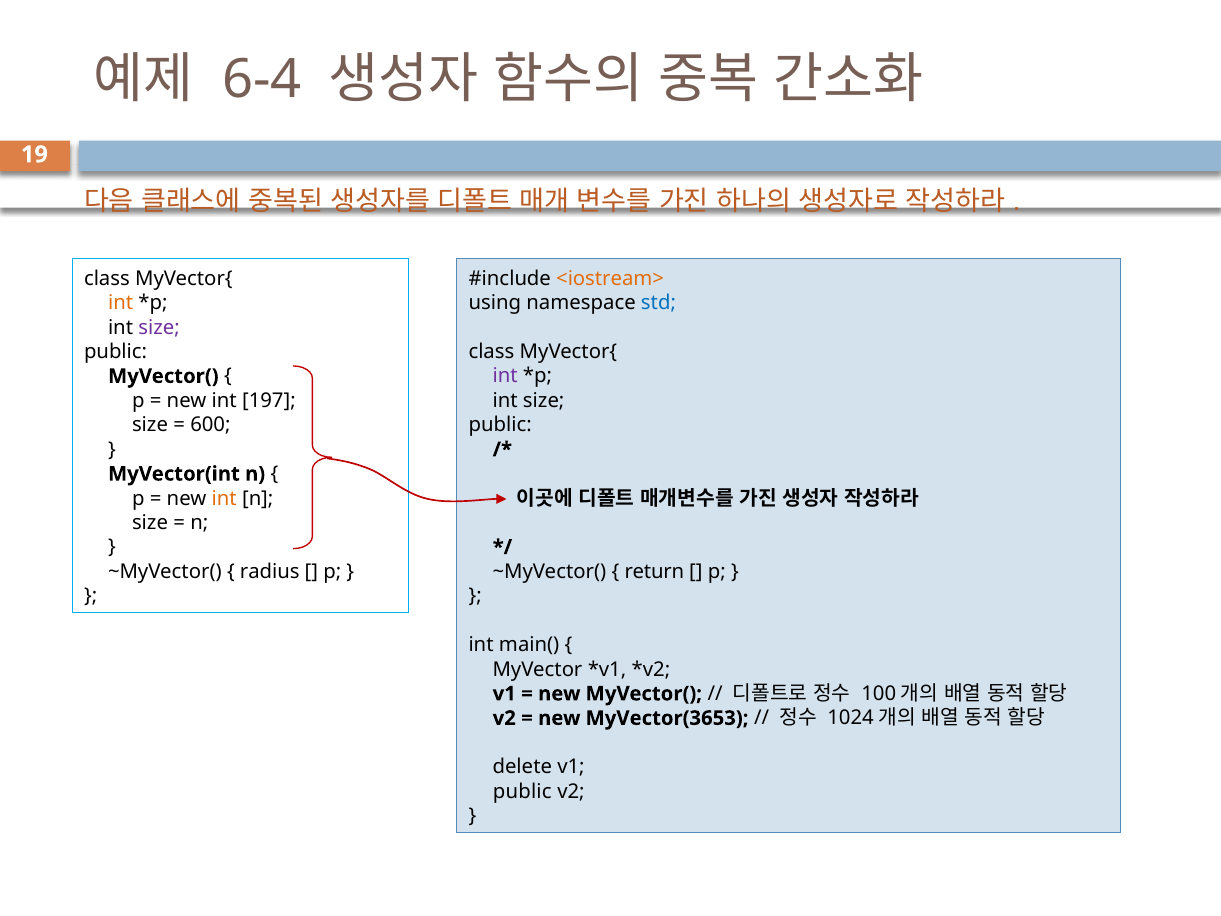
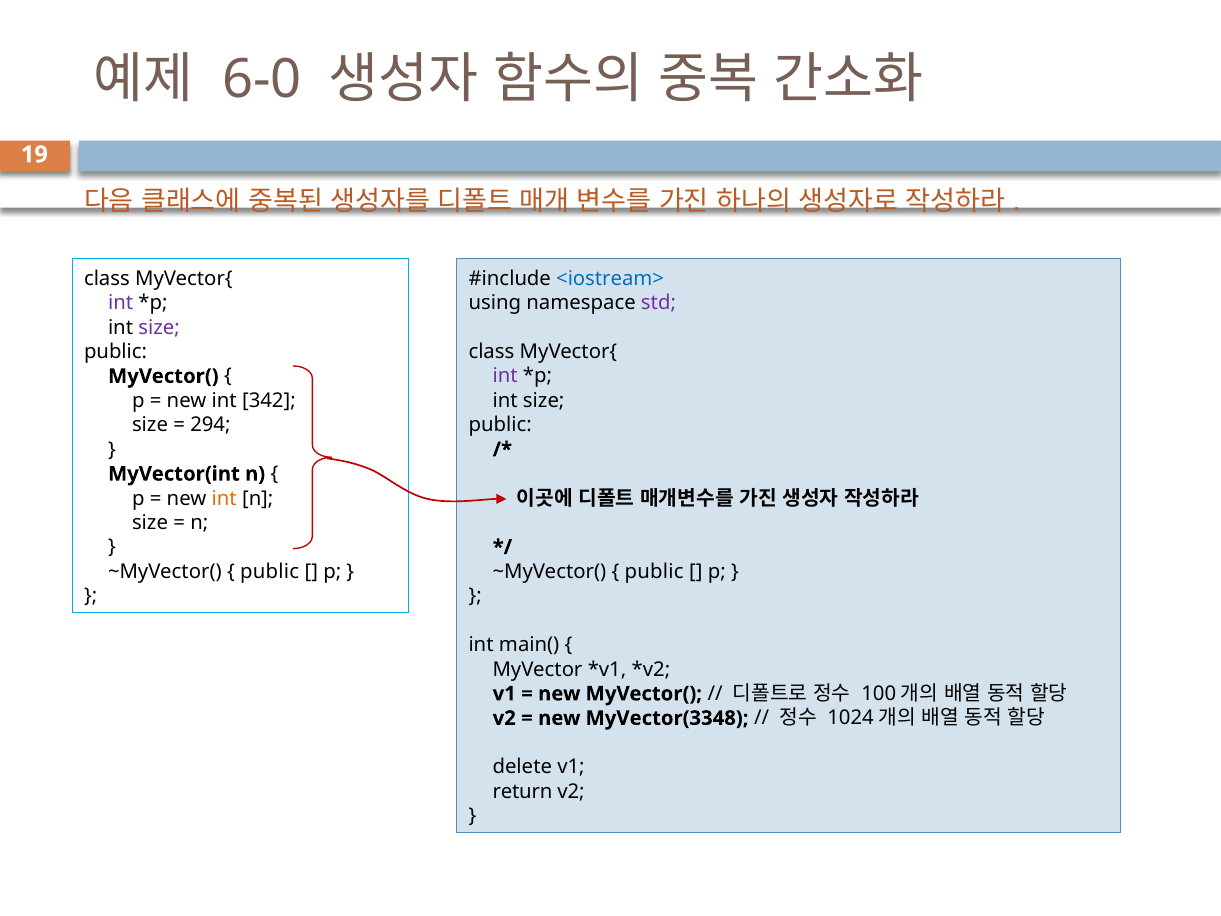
6-4: 6-4 -> 6-0 (262, 80)
<iostream> colour: orange -> blue (610, 278)
int colour: orange -> purple (121, 303)
std colour: blue -> purple (658, 303)
197: 197 -> 342 (269, 400)
600: 600 -> 294 (210, 425)
radius: radius -> public (270, 571)
return: return -> public (654, 571)
MyVector(3653: MyVector(3653 -> MyVector(3348 (667, 718)
public: public -> return (522, 791)
